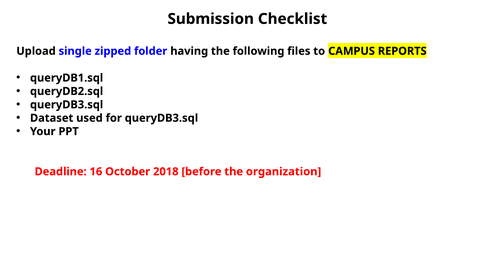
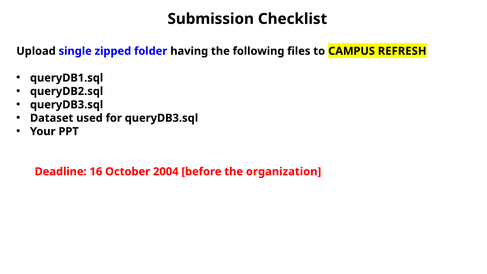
REPORTS: REPORTS -> REFRESH (402, 51)
2018: 2018 -> 2004 (166, 172)
